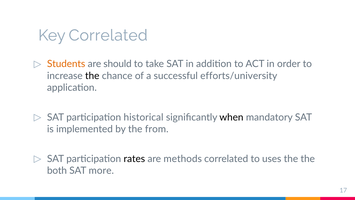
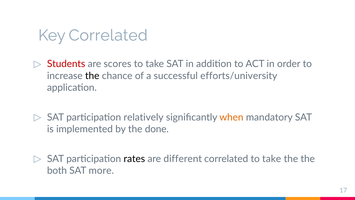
Students colour: orange -> red (66, 64)
should: should -> scores (117, 64)
historical: historical -> relatively (144, 117)
when colour: black -> orange (231, 117)
from: from -> done (157, 129)
methods: methods -> different (183, 159)
correlated to uses: uses -> take (272, 159)
